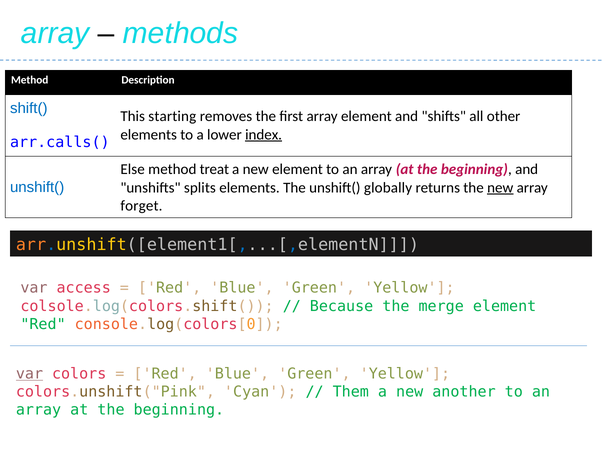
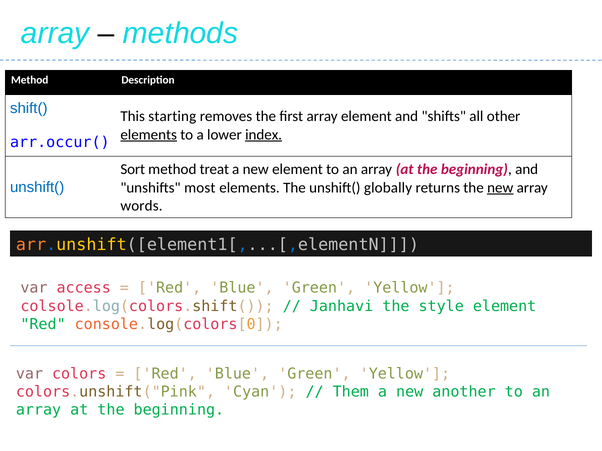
elements underline: none -> present (149, 135)
arr.calls(: arr.calls( -> arr.occur( (60, 143)
Else: Else -> Sort (133, 169)
splits: splits -> most (200, 188)
forget: forget -> words (141, 206)
Because: Because -> Janhavi (342, 306)
merge: merge -> style (441, 306)
var underline: present -> none (29, 374)
